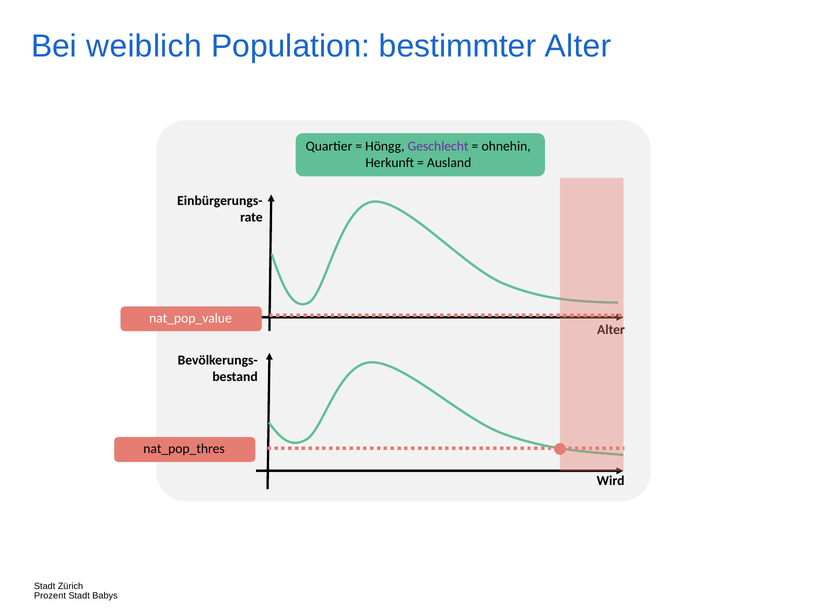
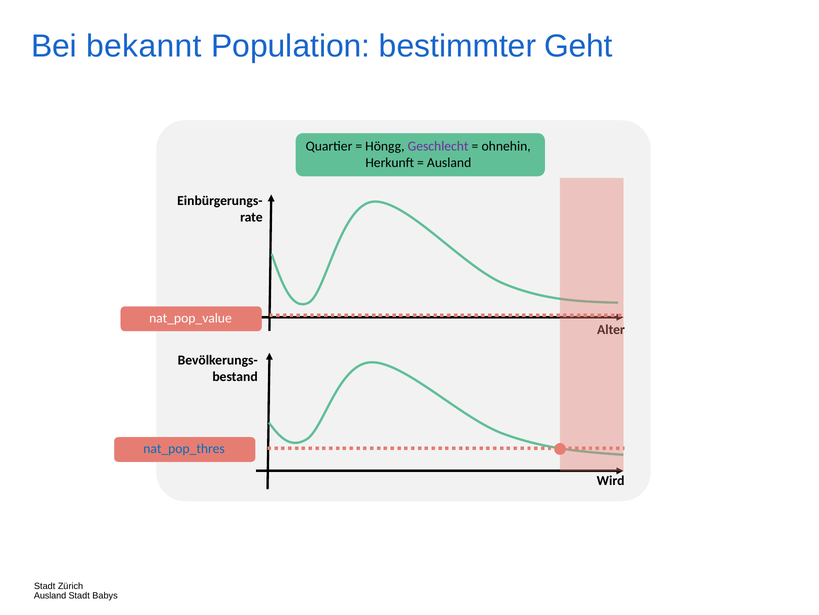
weiblich: weiblich -> bekannt (144, 46)
bestimmter Alter: Alter -> Geht (578, 46)
nat_pop_thres colour: black -> blue (184, 448)
Prozent: Prozent -> Ausland (50, 595)
